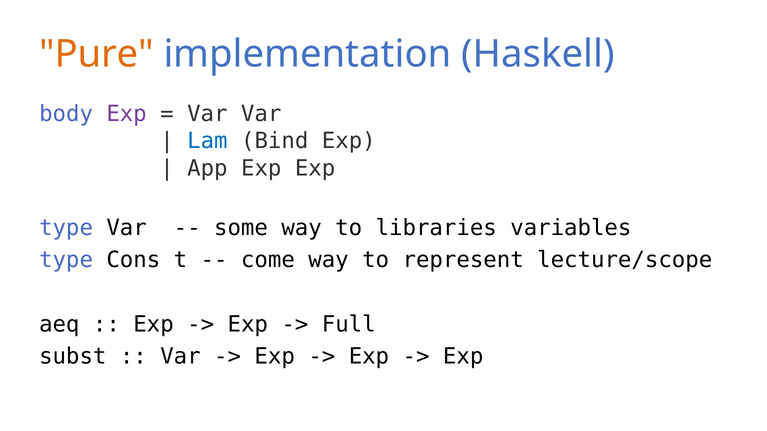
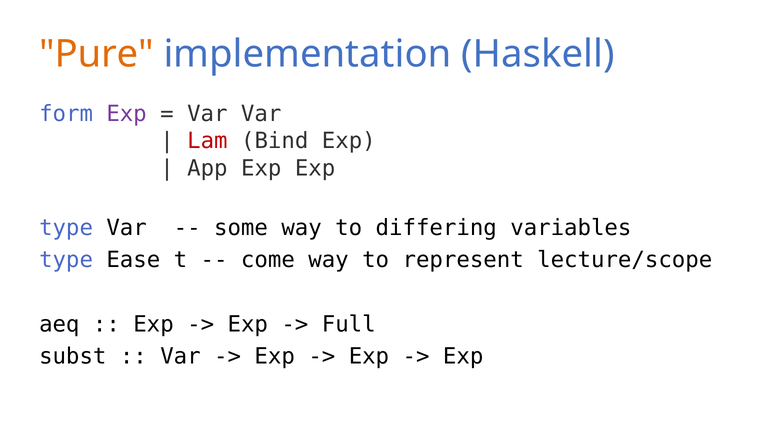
body: body -> form (66, 114)
Lam colour: blue -> red (207, 141)
libraries: libraries -> differing (436, 228)
Cons: Cons -> Ease (133, 260)
